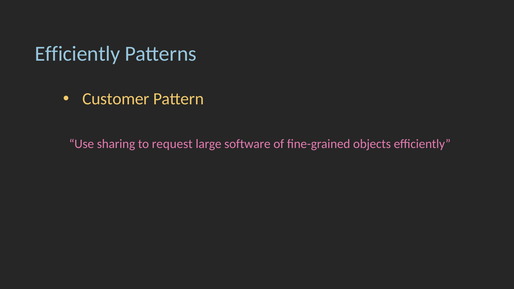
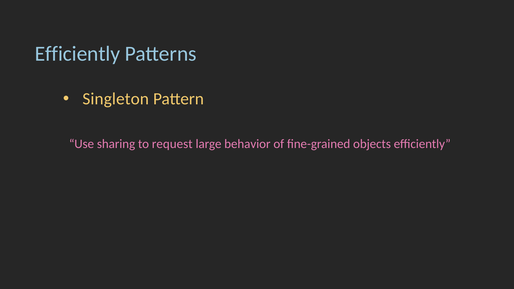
Customer: Customer -> Singleton (116, 99)
software: software -> behavior (247, 144)
